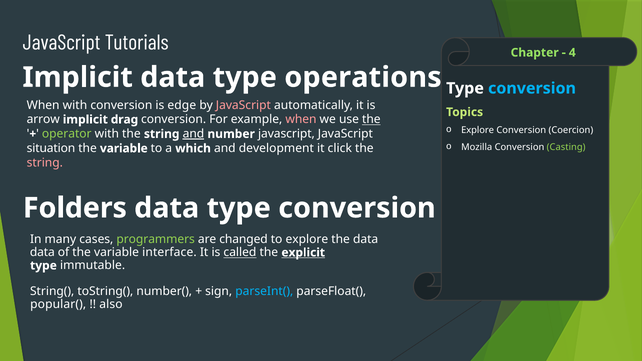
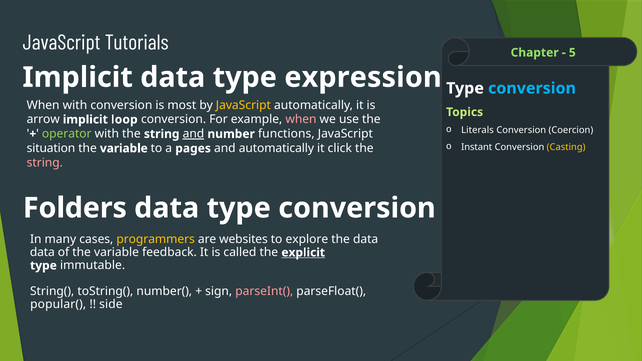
4: 4 -> 5 (572, 53)
operations: operations -> expression (363, 77)
edge: edge -> most (182, 105)
JavaScript colour: pink -> yellow (243, 105)
drag: drag -> loop (124, 120)
the underline: present -> none (371, 120)
Explore: Explore -> Literals (478, 130)
number javascript: javascript -> functions (286, 134)
Mozilla: Mozilla -> Instant (477, 147)
Casting colour: light green -> yellow (566, 147)
which: which -> pages (193, 148)
and development: development -> automatically (276, 148)
programmers colour: light green -> yellow (156, 240)
changed: changed -> websites (244, 240)
interface: interface -> feedback (169, 253)
called underline: present -> none (240, 253)
parseInt( colour: light blue -> pink (264, 292)
also: also -> side (111, 305)
